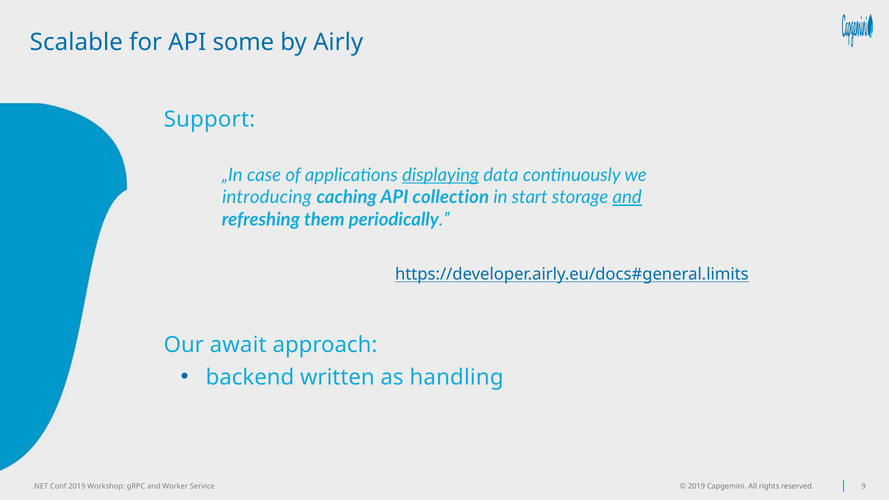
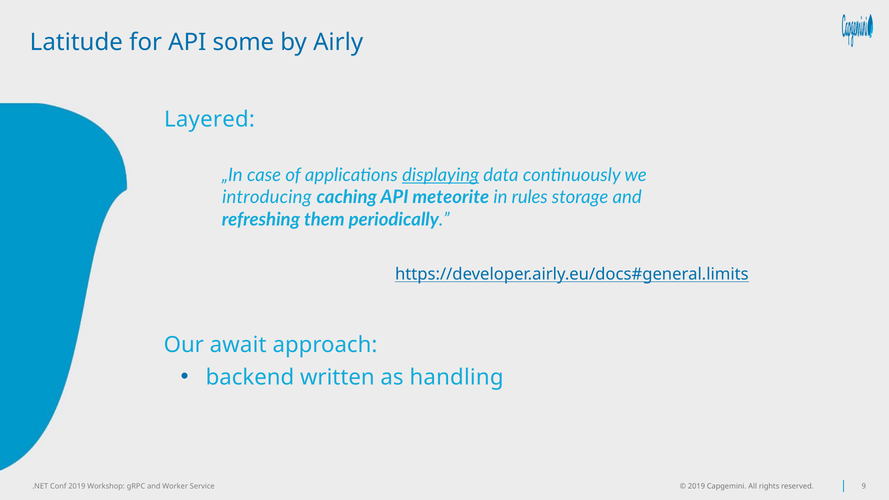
Scalable: Scalable -> Latitude (76, 42)
Support: Support -> Layered (210, 119)
collection: collection -> meteorite (451, 197)
start: start -> rules (530, 197)
and underline: present -> none (627, 197)
